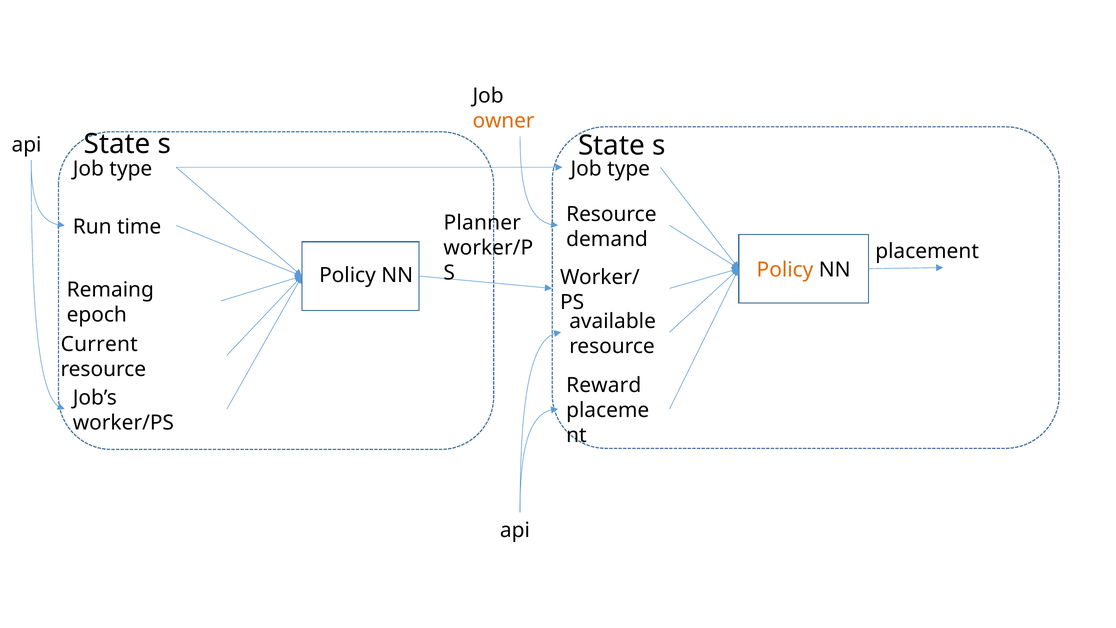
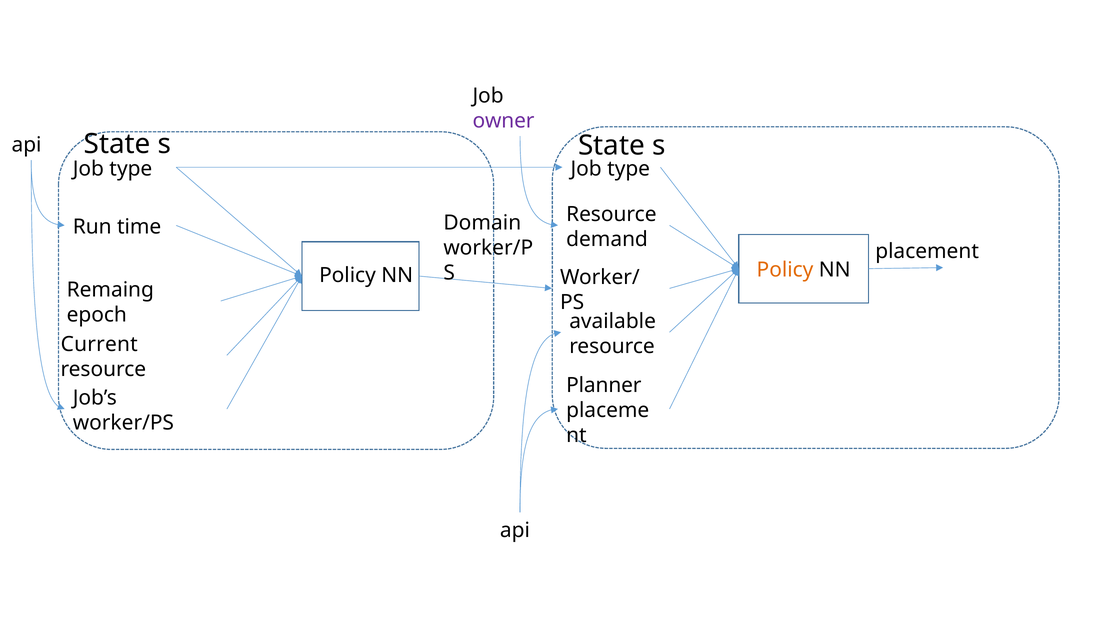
owner colour: orange -> purple (504, 121)
Planner: Planner -> Domain (482, 223)
Reward: Reward -> Planner (604, 385)
